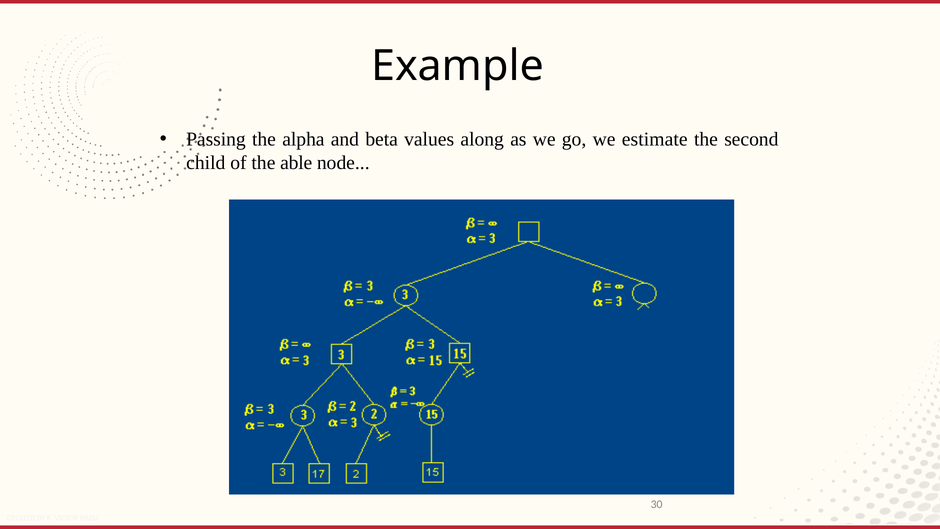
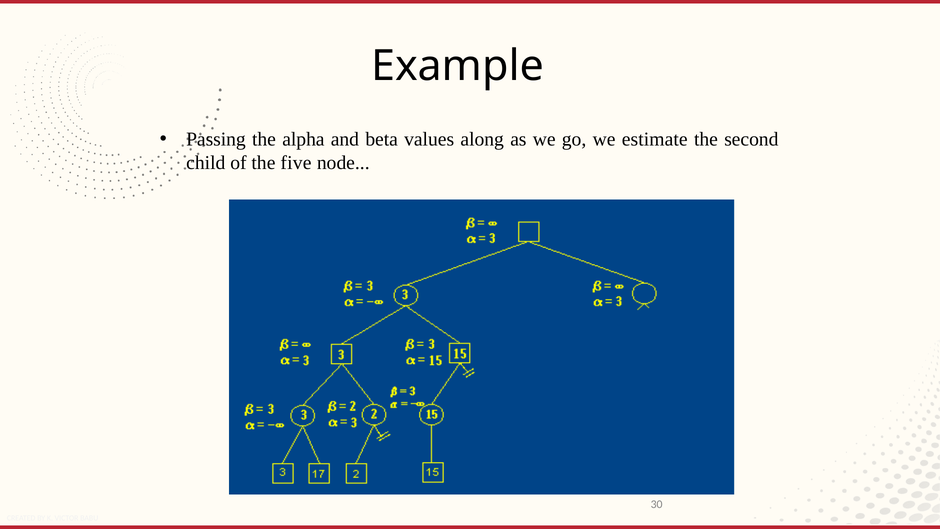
able: able -> five (296, 163)
